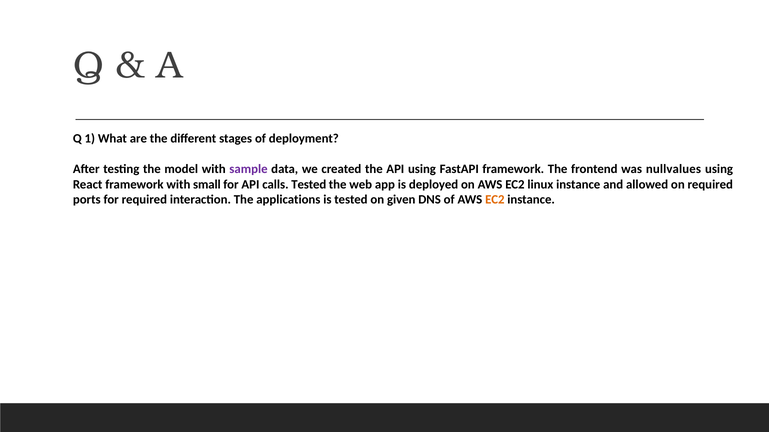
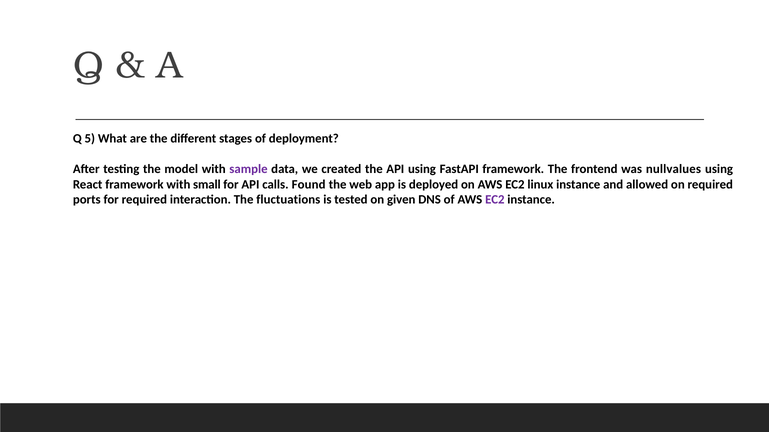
1: 1 -> 5 (90, 139)
calls Tested: Tested -> Found (309, 185)
applications: applications -> fluctuations (288, 200)
EC2 colour: orange -> purple (495, 200)
